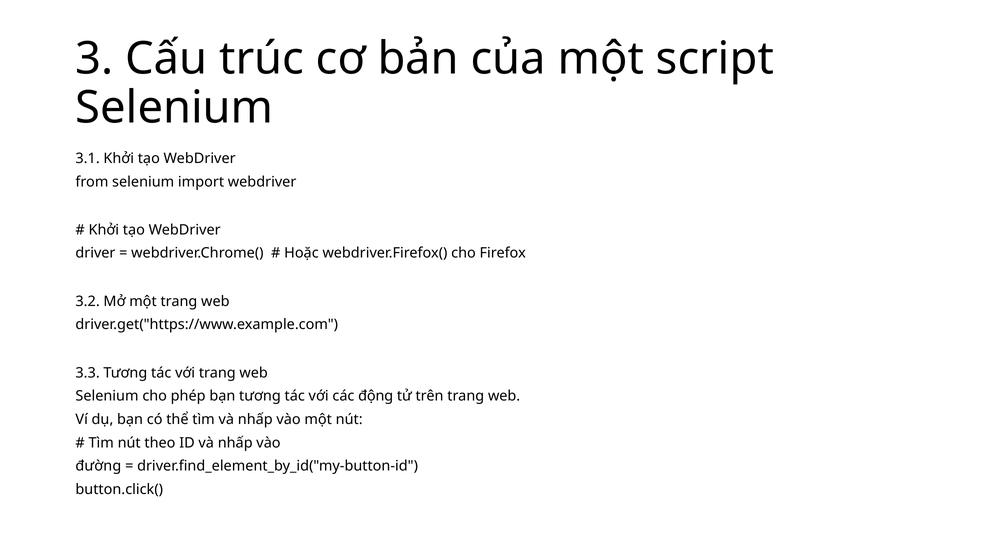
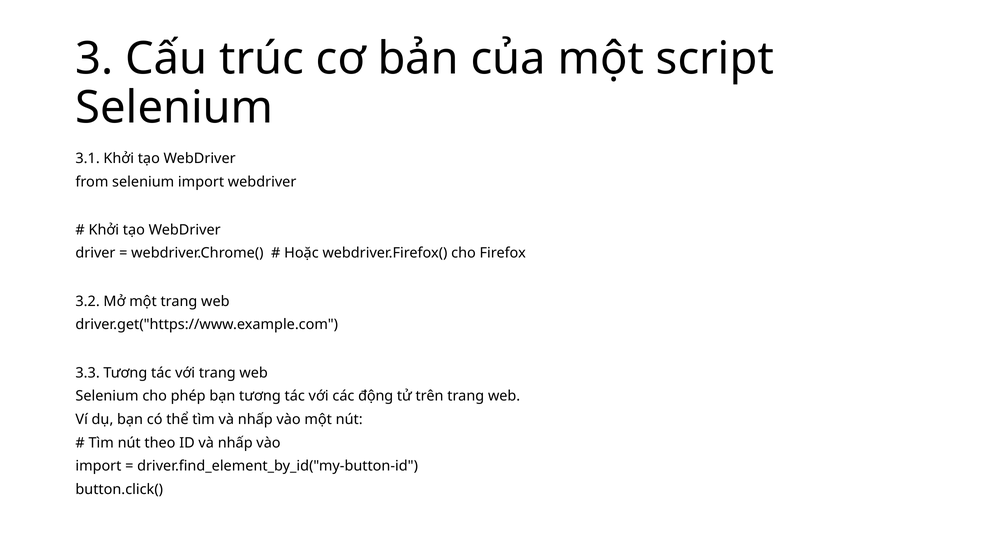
đường: đường -> import (98, 466)
